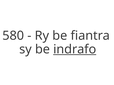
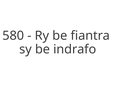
indrafo underline: present -> none (75, 50)
